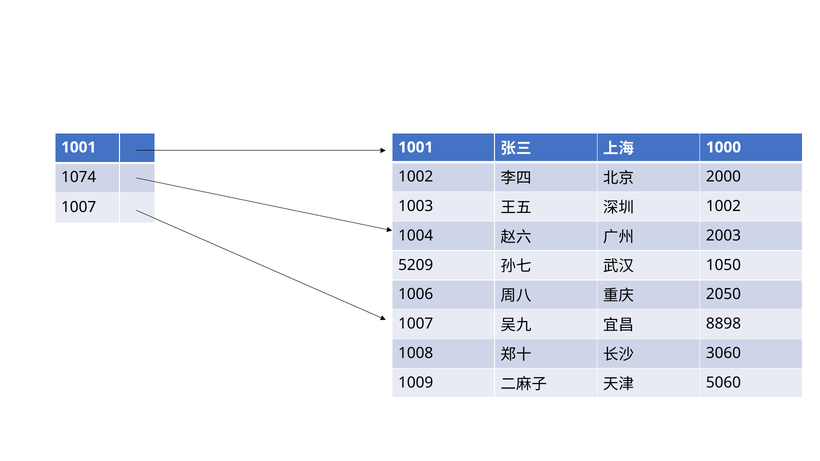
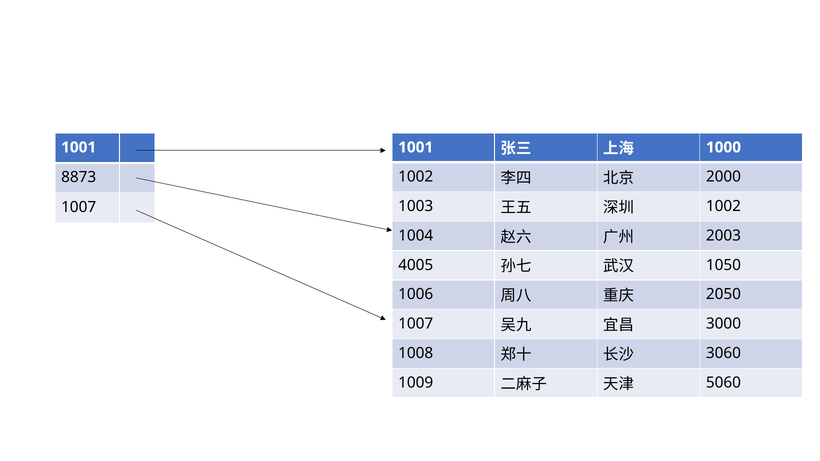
1074: 1074 -> 8873 (79, 177)
5209: 5209 -> 4005 (416, 265)
8898: 8898 -> 3000 (723, 324)
